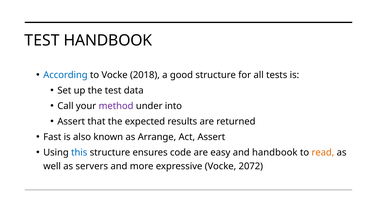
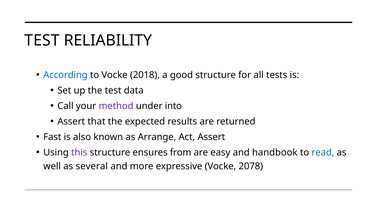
TEST HANDBOOK: HANDBOOK -> RELIABILITY (108, 40)
this colour: blue -> purple (79, 153)
code: code -> from (181, 153)
read colour: orange -> blue (323, 153)
servers: servers -> several (92, 166)
2072: 2072 -> 2078 (251, 166)
